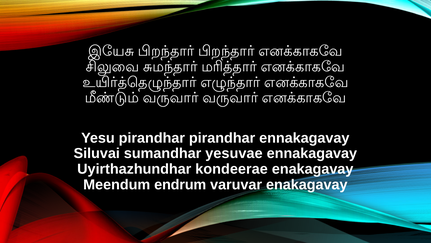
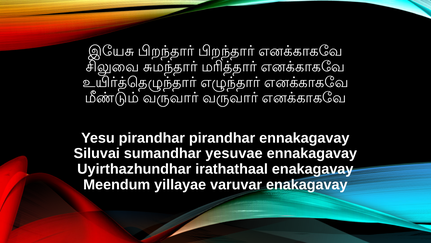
kondeerae: kondeerae -> irathathaal (232, 169)
endrum: endrum -> yillayae (180, 184)
